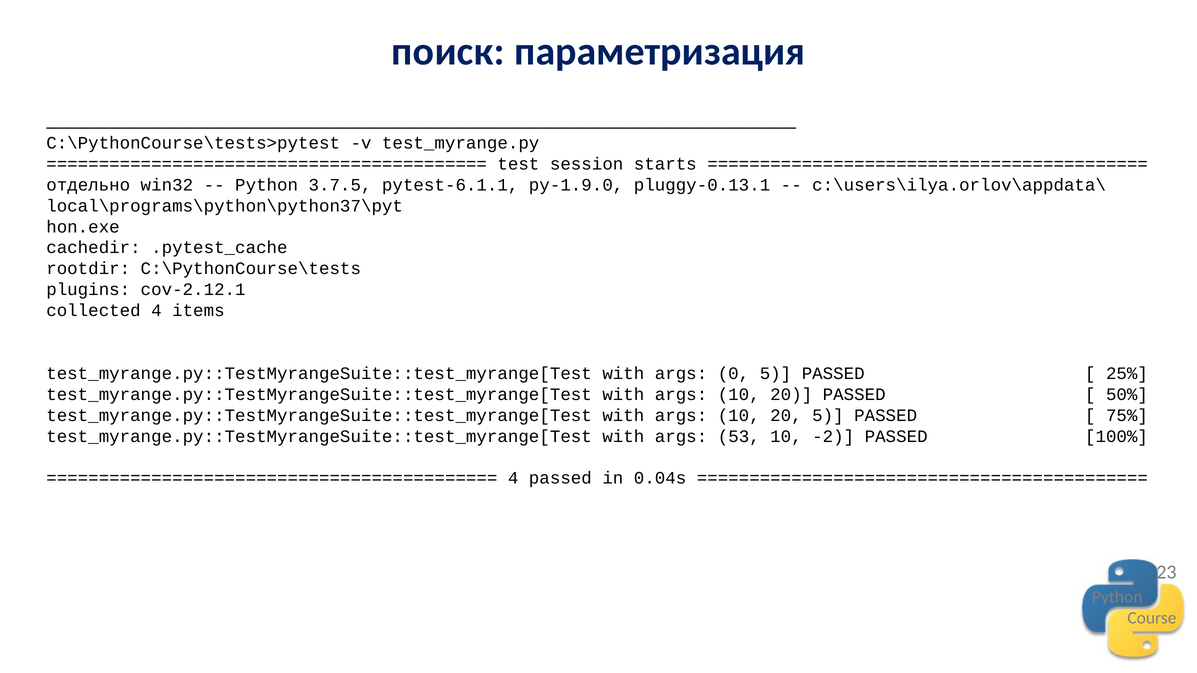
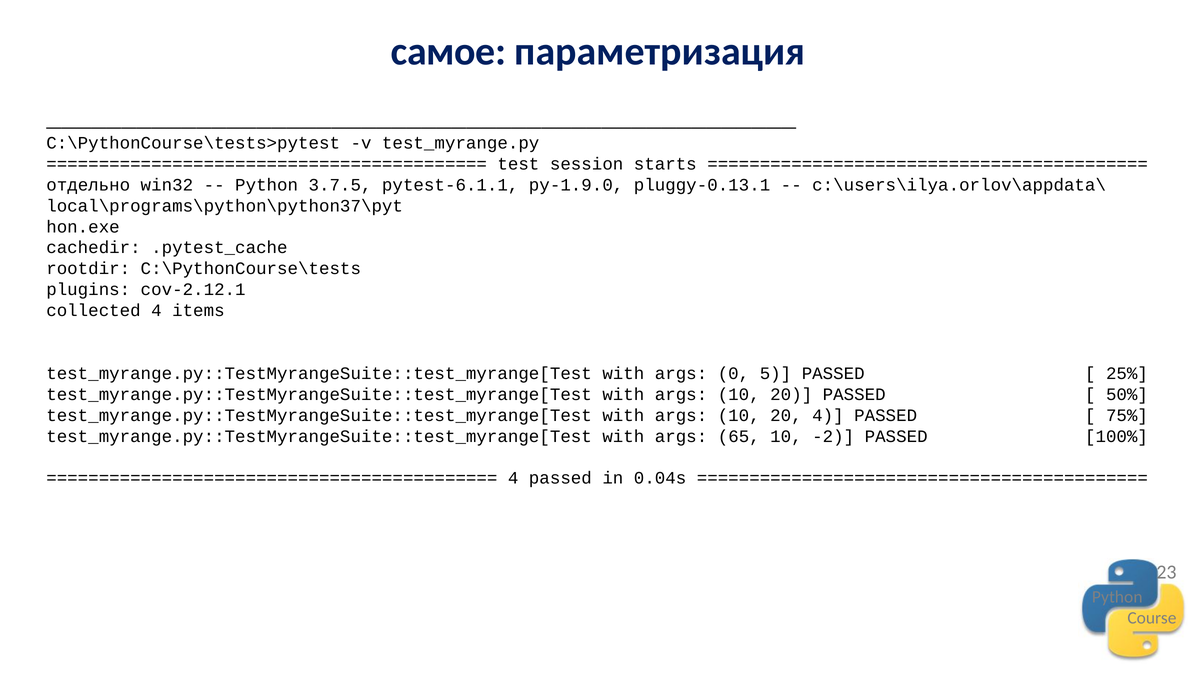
поиск: поиск -> самое (448, 52)
20 5: 5 -> 4 (828, 416)
53: 53 -> 65 (739, 436)
